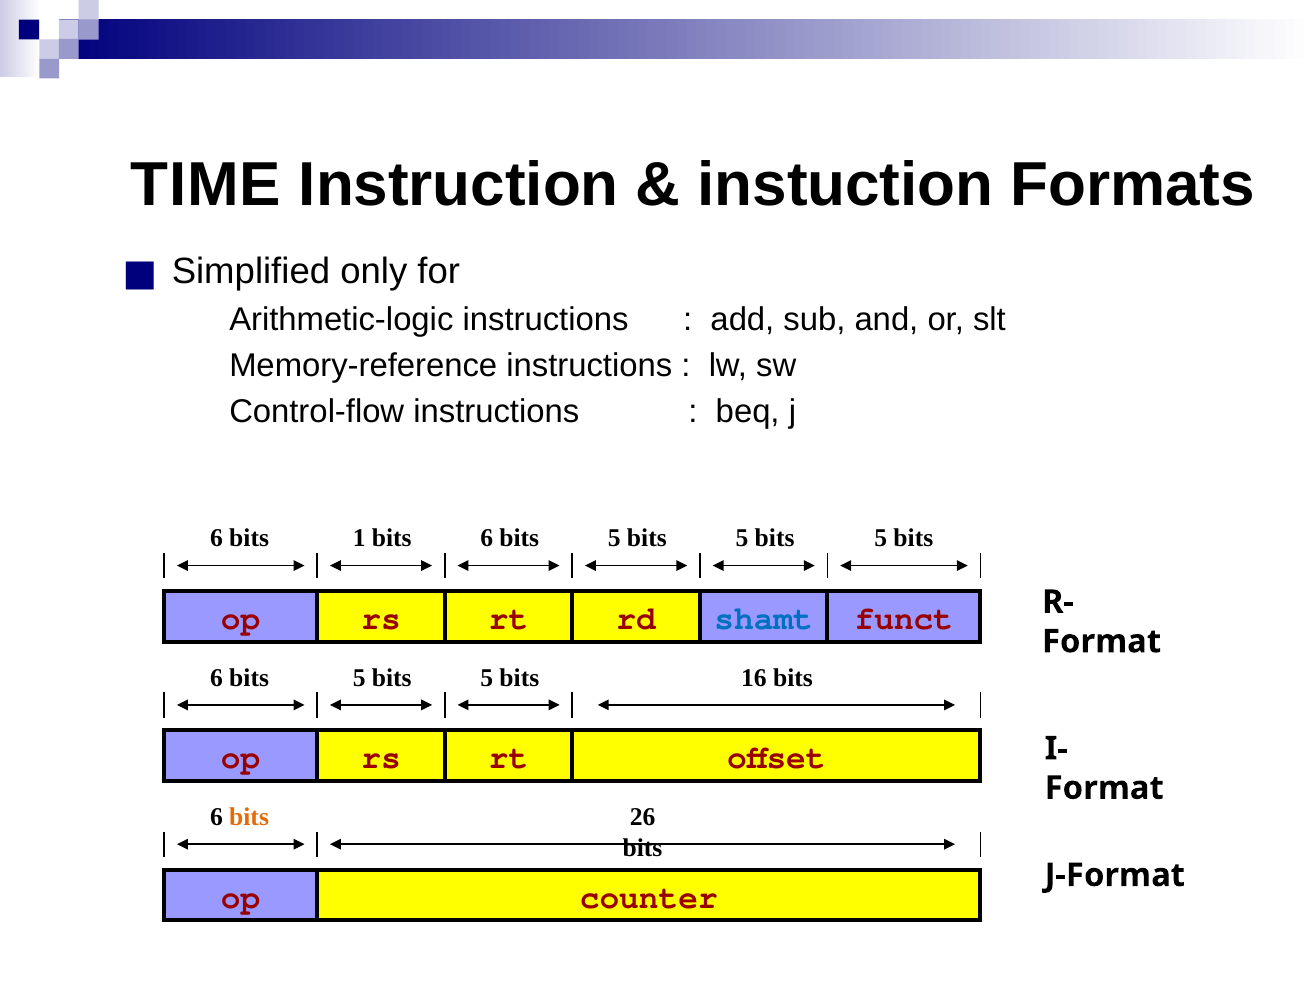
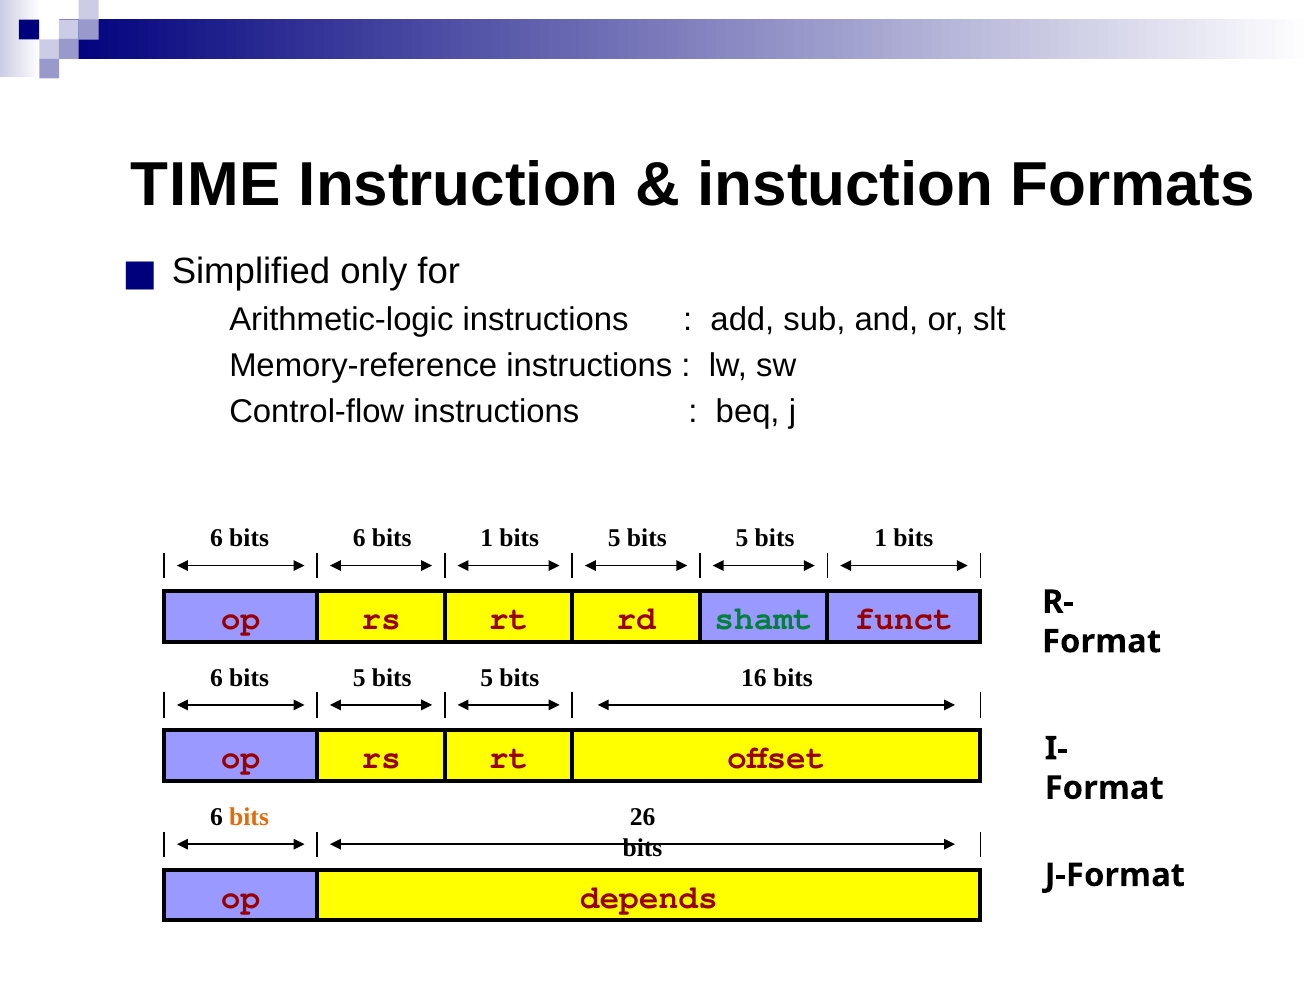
bits 1: 1 -> 6 (359, 538)
6: 6 -> 1 (487, 538)
5: 5 -> 1 (881, 538)
shamt colour: blue -> green (764, 618)
counter: counter -> depends (649, 897)
